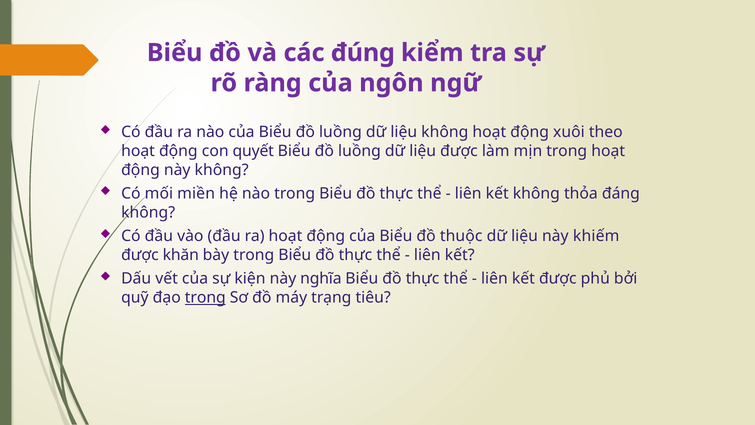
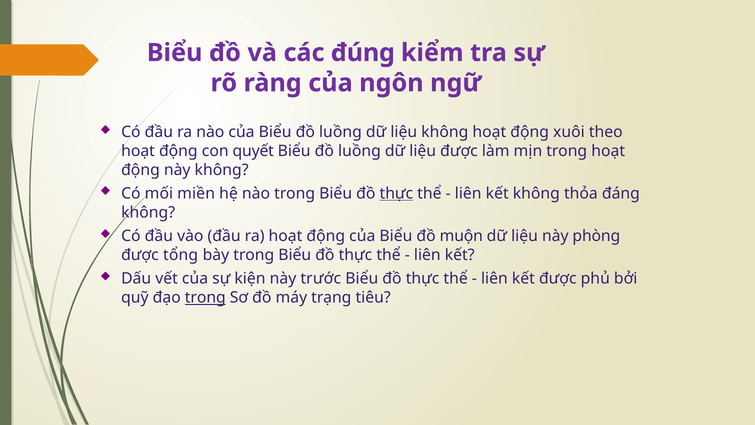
thực underline: none -> present (396, 193)
thuộc: thuộc -> muộn (461, 236)
khiếm: khiếm -> phòng (596, 236)
khăn: khăn -> tổng (181, 255)
nghĩa: nghĩa -> trước (321, 278)
